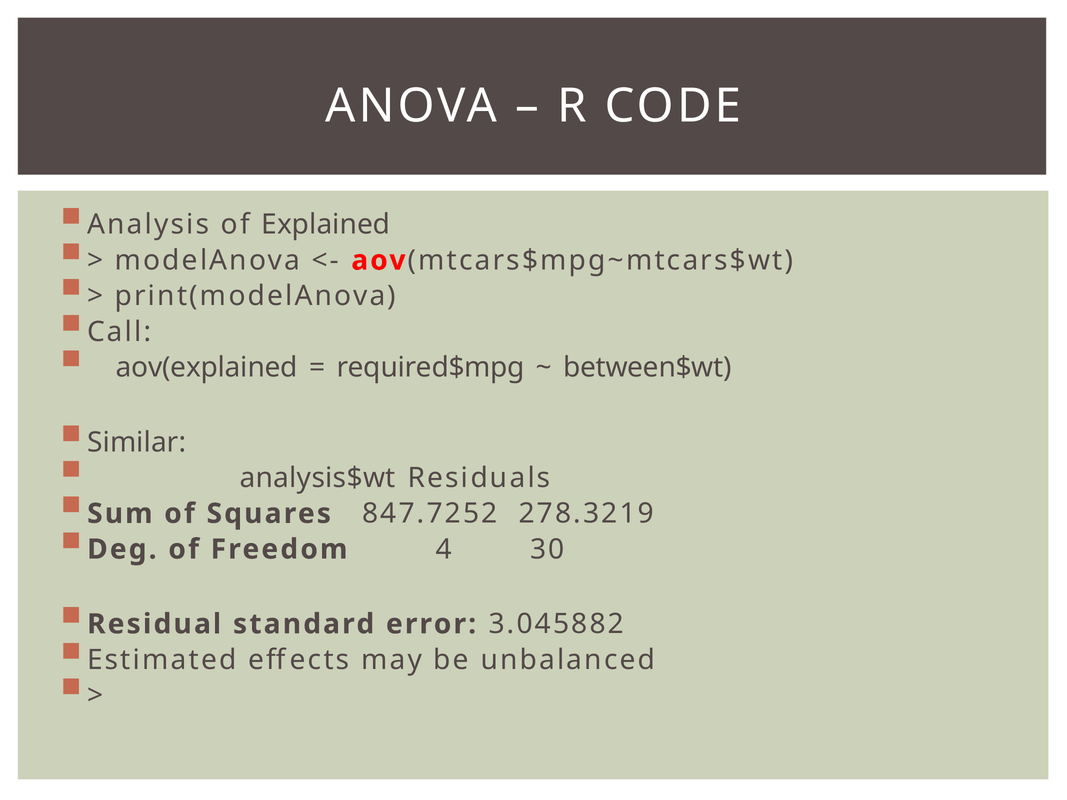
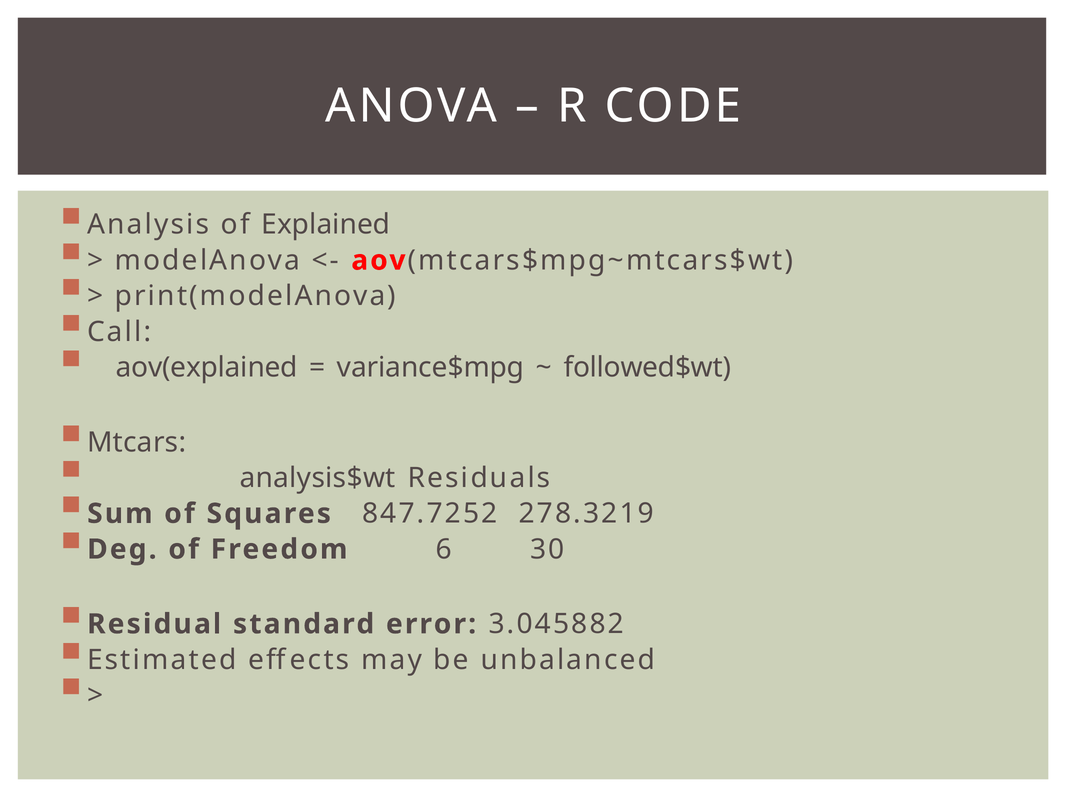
required$mpg: required$mpg -> variance$mpg (431, 368)
between$wt: between$wt -> followed$wt (647, 368)
Similar: Similar -> Mtcars (137, 442)
4: 4 -> 6 (444, 550)
